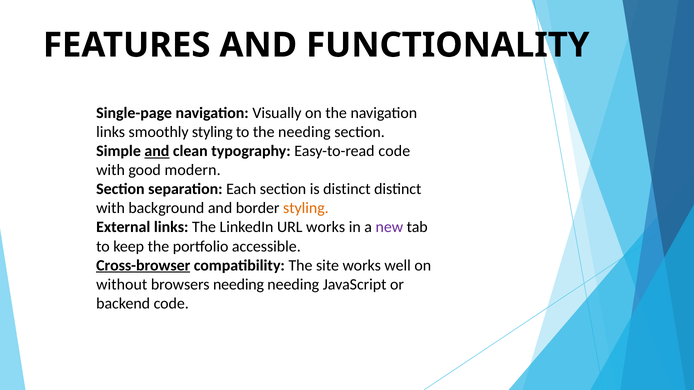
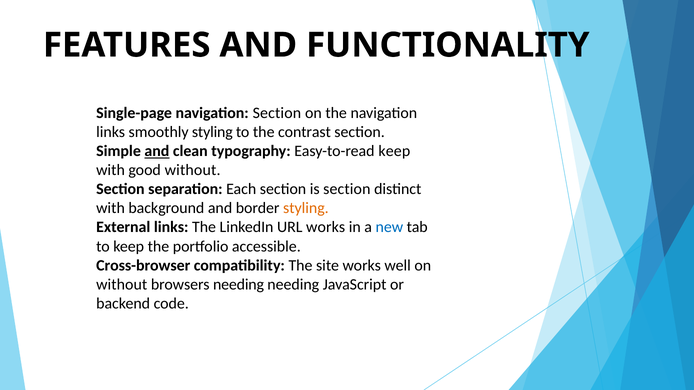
navigation Visually: Visually -> Section (277, 113)
the needing: needing -> contrast (305, 132)
Easy-to-read code: code -> keep (394, 151)
good modern: modern -> without (193, 170)
is distinct: distinct -> section (347, 189)
new colour: purple -> blue (389, 227)
Cross-browser underline: present -> none (143, 266)
